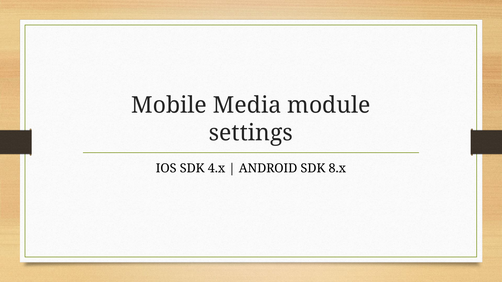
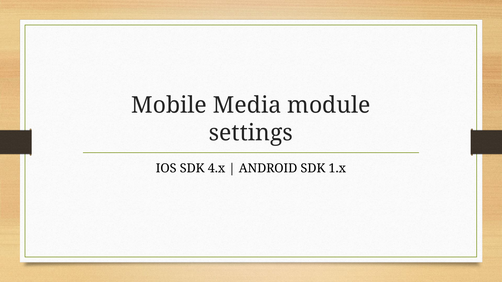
8.x: 8.x -> 1.x (337, 169)
